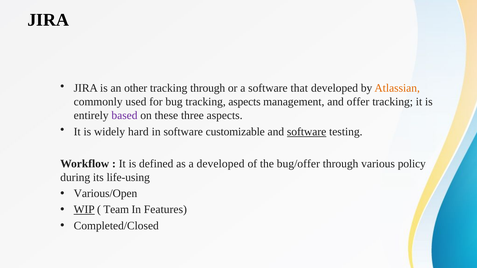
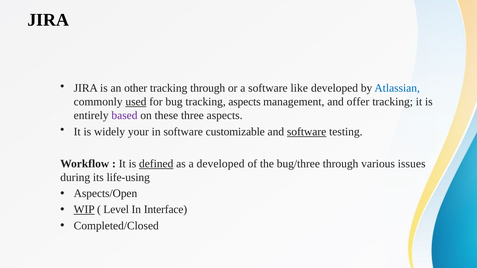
that: that -> like (299, 88)
Atlassian colour: orange -> blue (397, 88)
used underline: none -> present (136, 102)
hard: hard -> your (138, 132)
defined underline: none -> present (156, 164)
bug/offer: bug/offer -> bug/three (298, 164)
policy: policy -> issues (412, 164)
Various/Open: Various/Open -> Aspects/Open (105, 194)
Team: Team -> Level (116, 210)
Features: Features -> Interface (166, 210)
